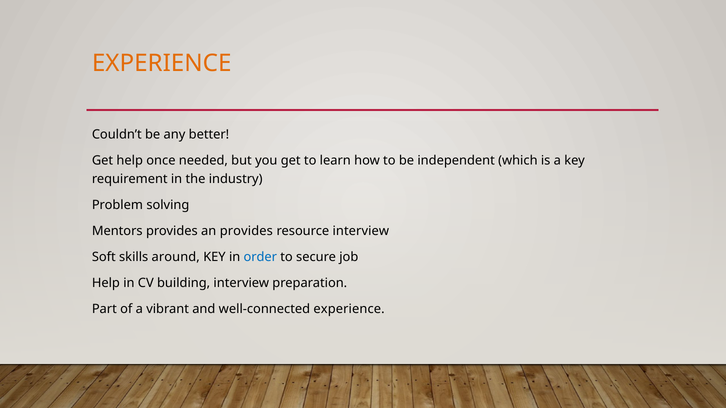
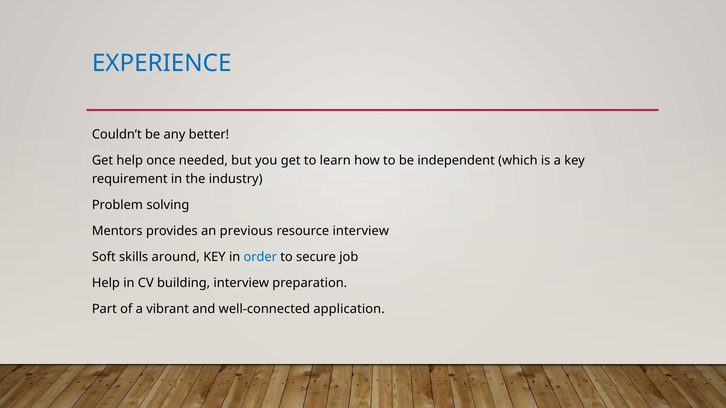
EXPERIENCE colour: orange -> blue (162, 64)
an provides: provides -> previous (246, 231)
well-connected experience: experience -> application (349, 310)
